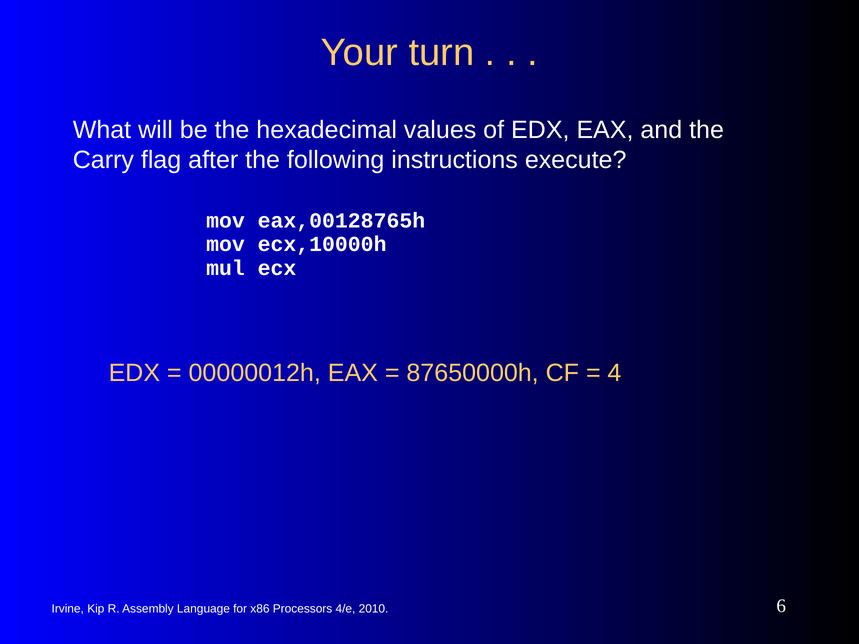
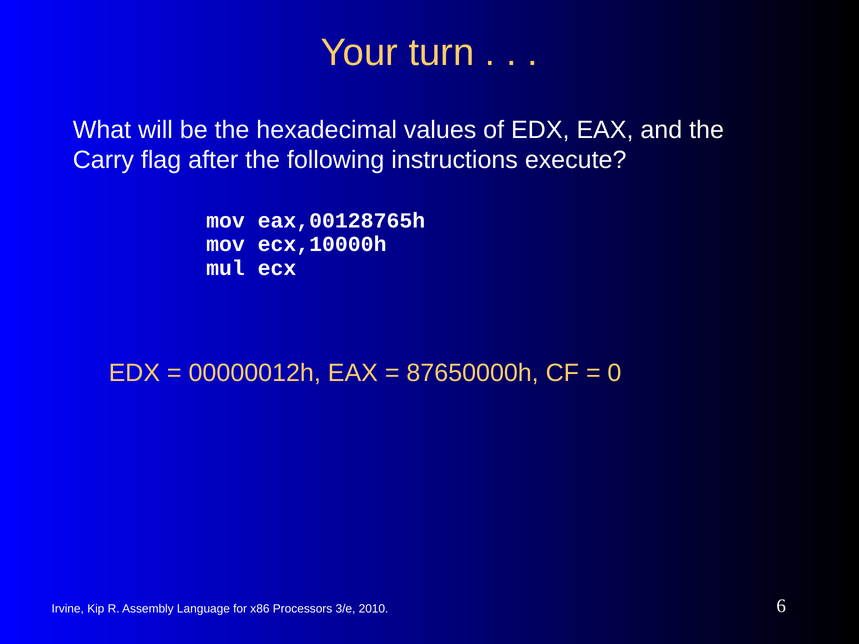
4: 4 -> 0 (614, 373)
4/e: 4/e -> 3/e (345, 609)
